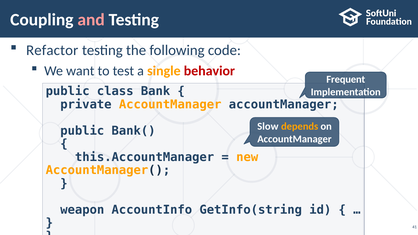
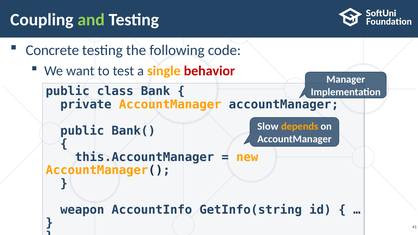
and colour: pink -> light green (91, 20)
Refactor: Refactor -> Concrete (52, 50)
Frequent: Frequent -> Manager (346, 80)
